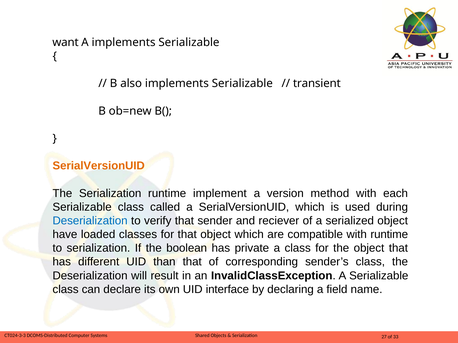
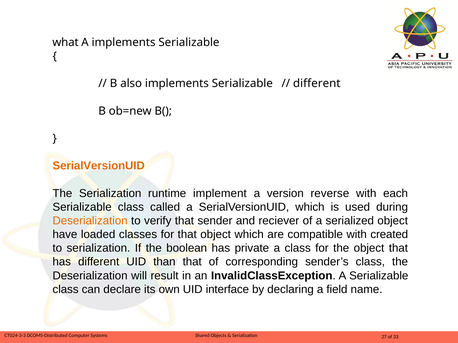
want: want -> what (66, 42)
transient: transient -> different (317, 84)
method: method -> reverse (330, 194)
Deserialization colour: blue -> orange (90, 221)
with runtime: runtime -> created (389, 235)
